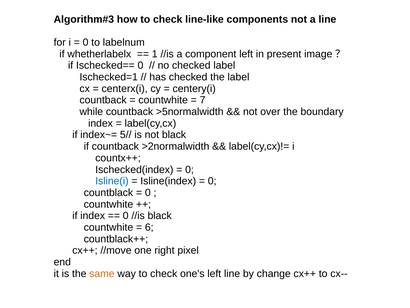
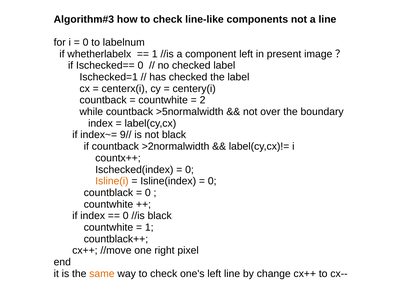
7: 7 -> 2 (203, 100)
5//: 5// -> 9// (126, 135)
Isline(i colour: blue -> orange (112, 181)
6: 6 -> 1 (149, 227)
